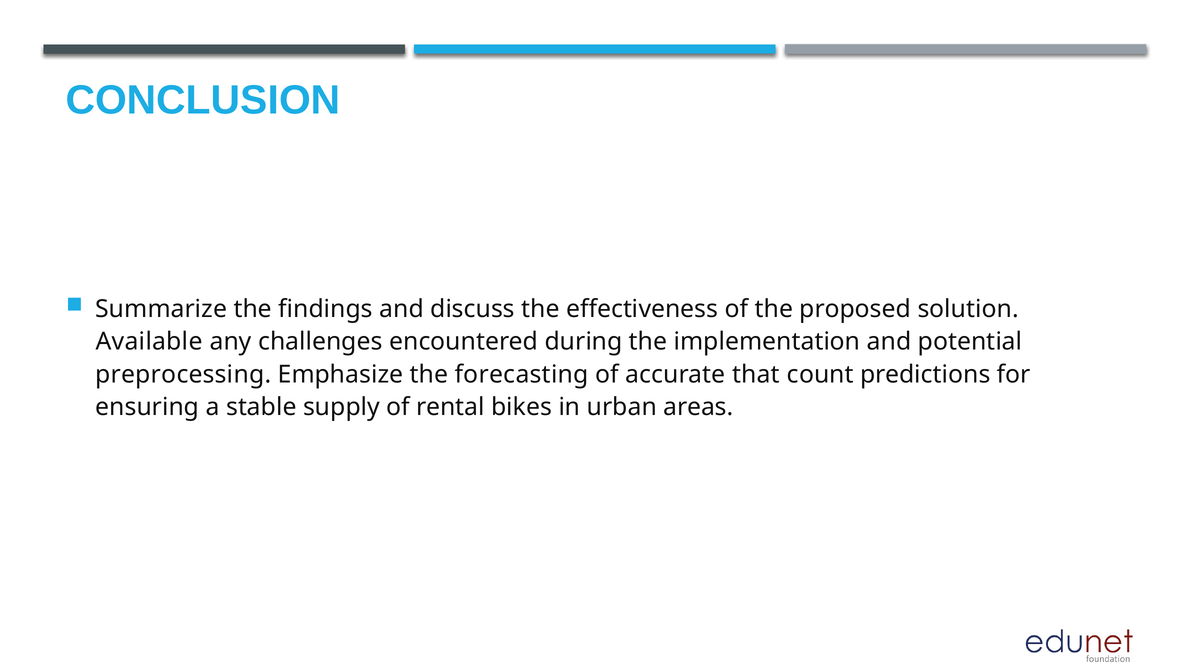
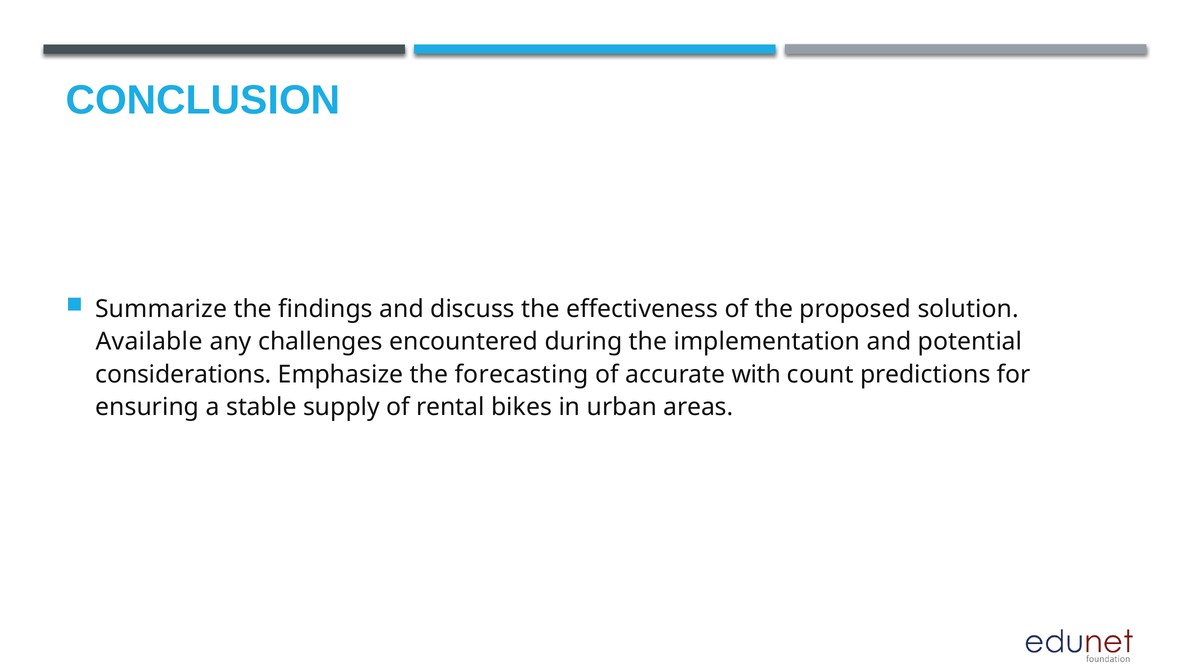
preprocessing: preprocessing -> considerations (183, 375)
that: that -> with (756, 375)
